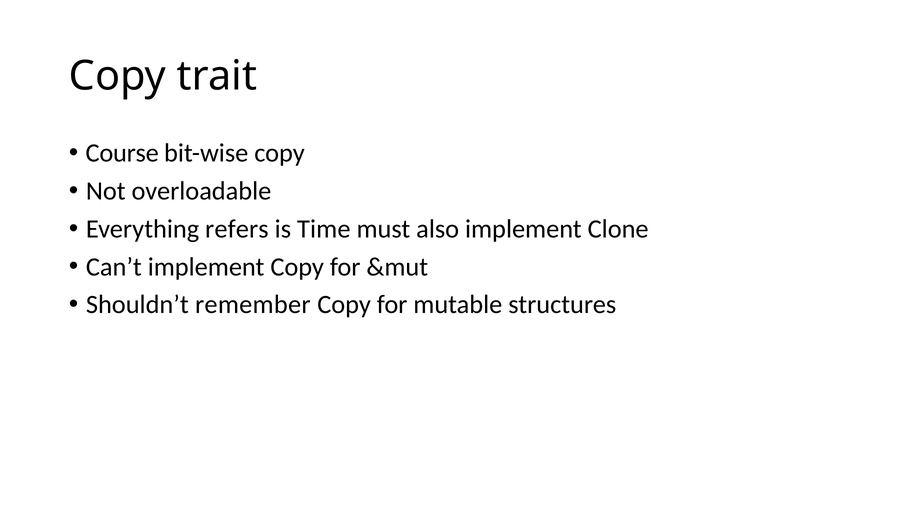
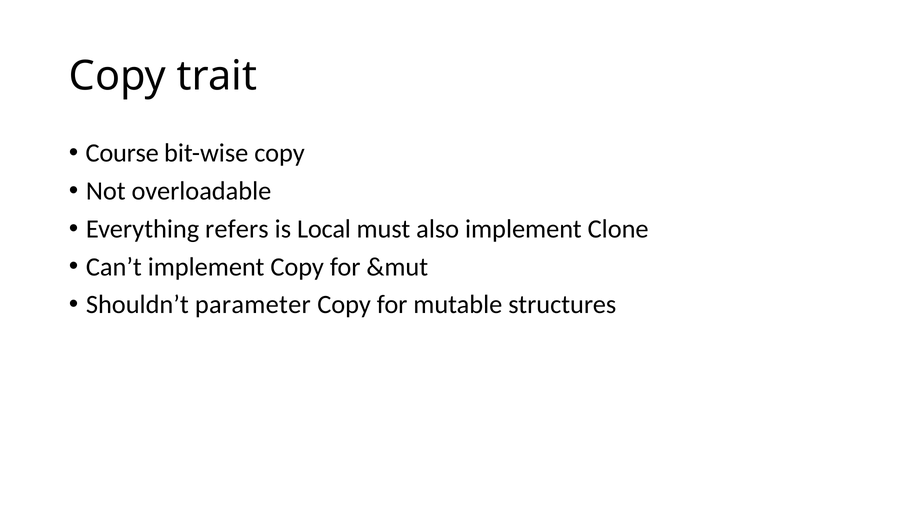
Time: Time -> Local (324, 229)
remember: remember -> parameter (253, 305)
